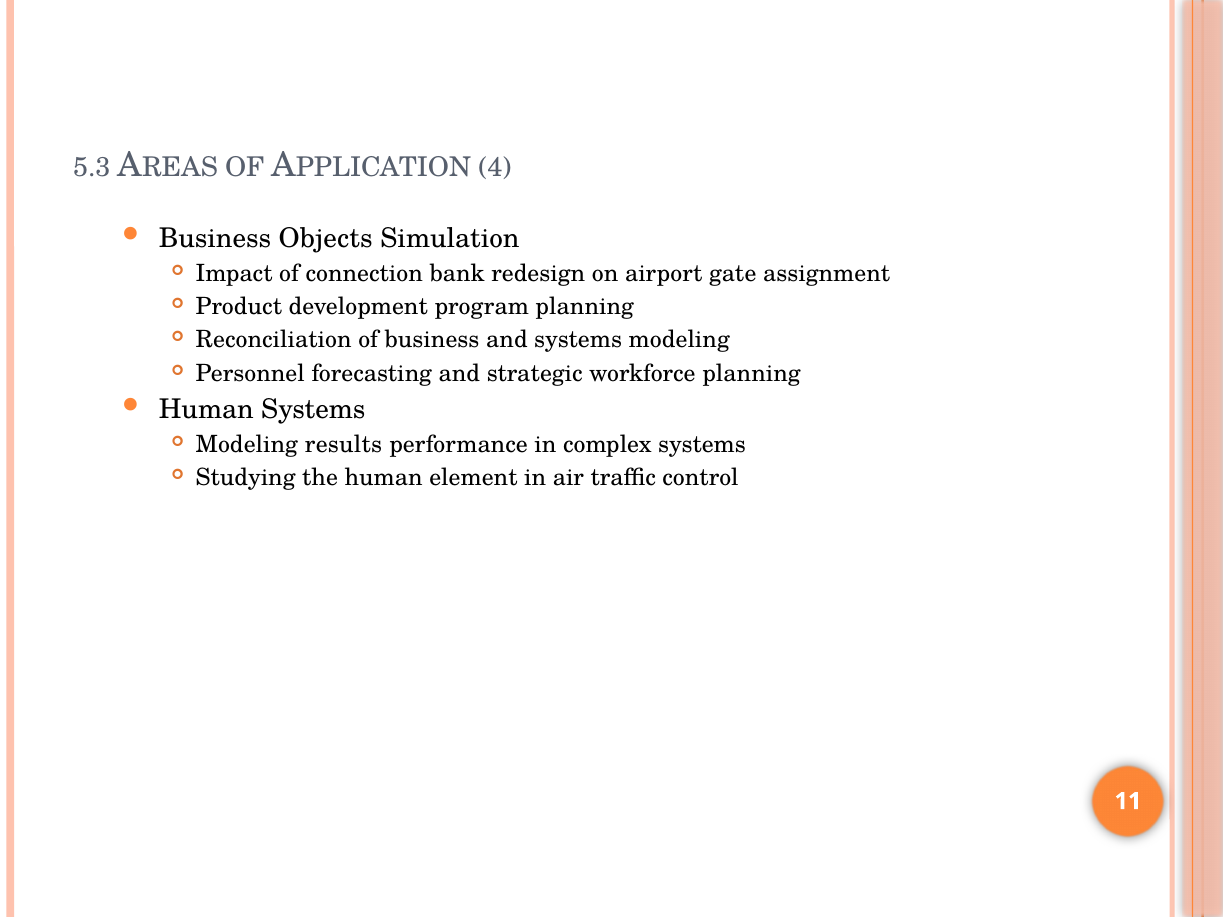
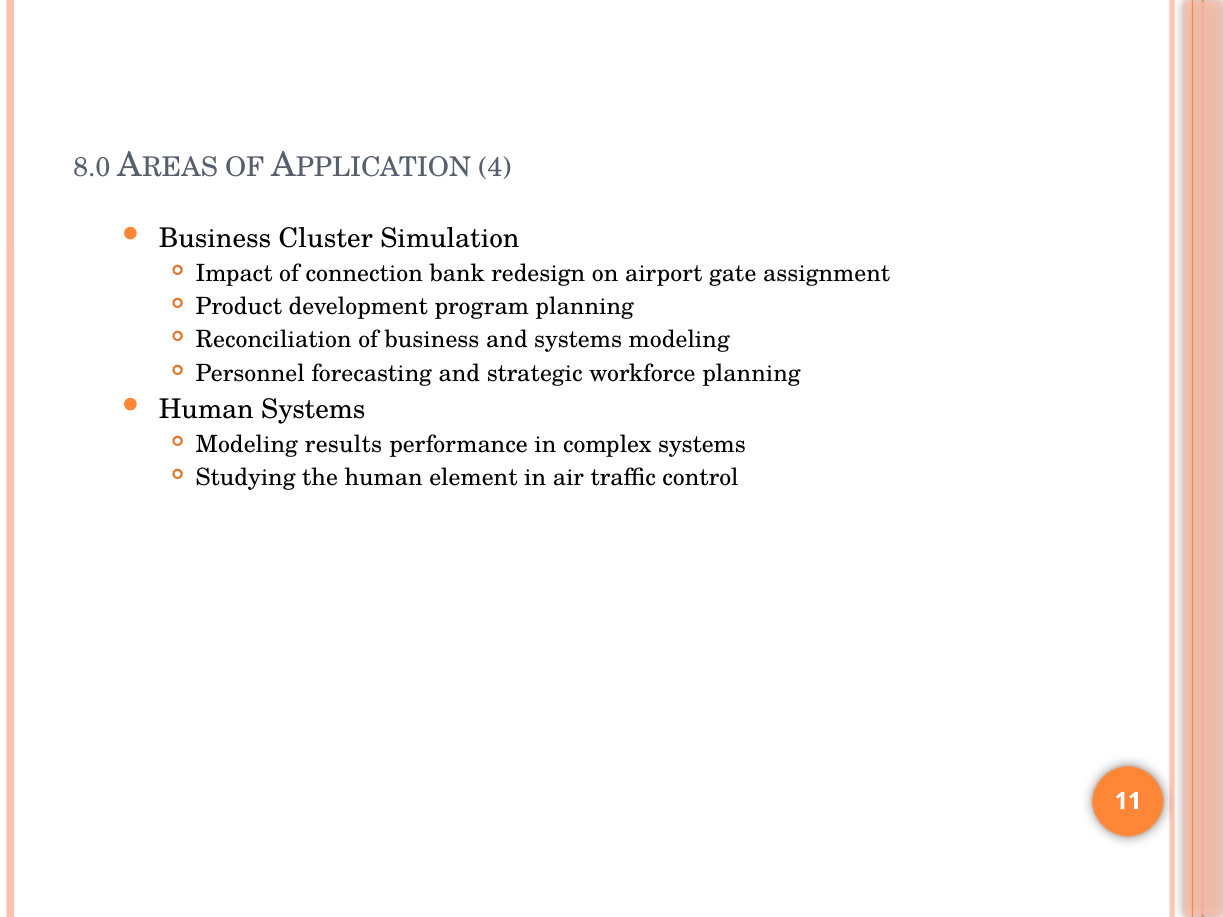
5.3: 5.3 -> 8.0 (92, 168)
Objects: Objects -> Cluster (326, 238)
